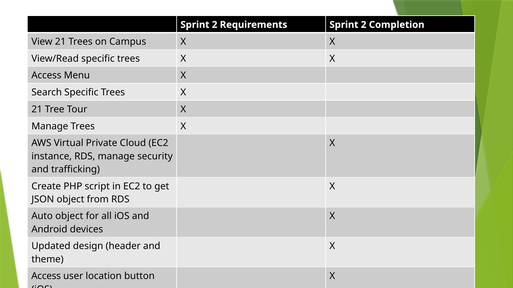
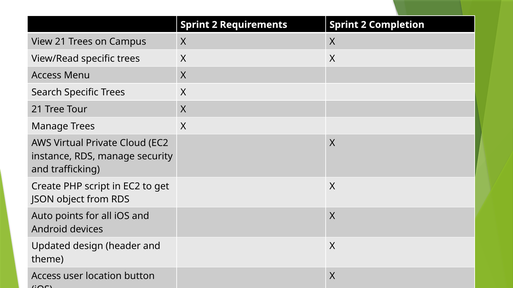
Auto object: object -> points (69, 217)
